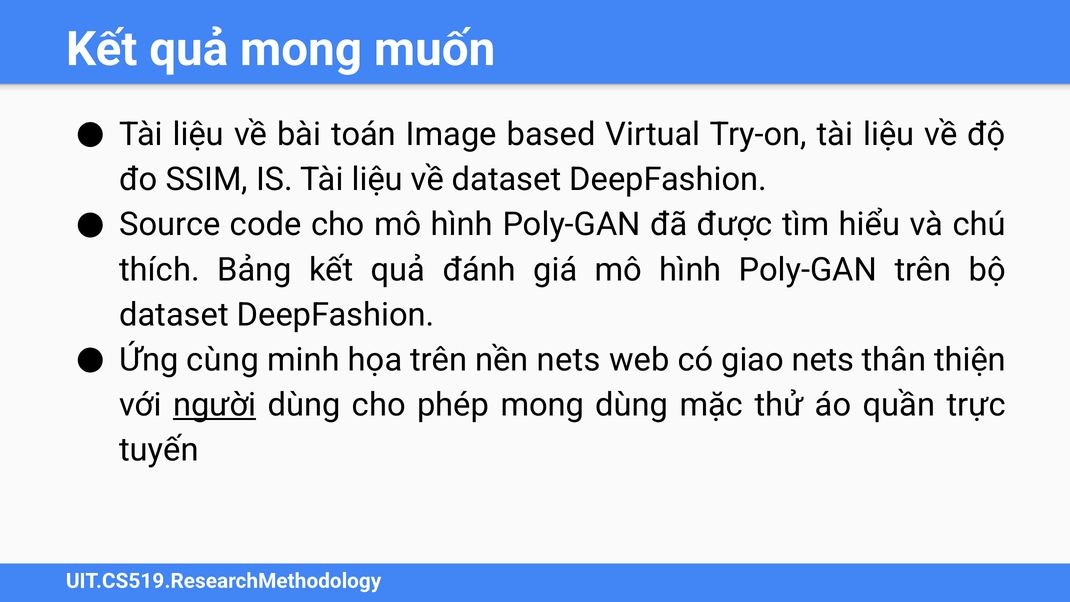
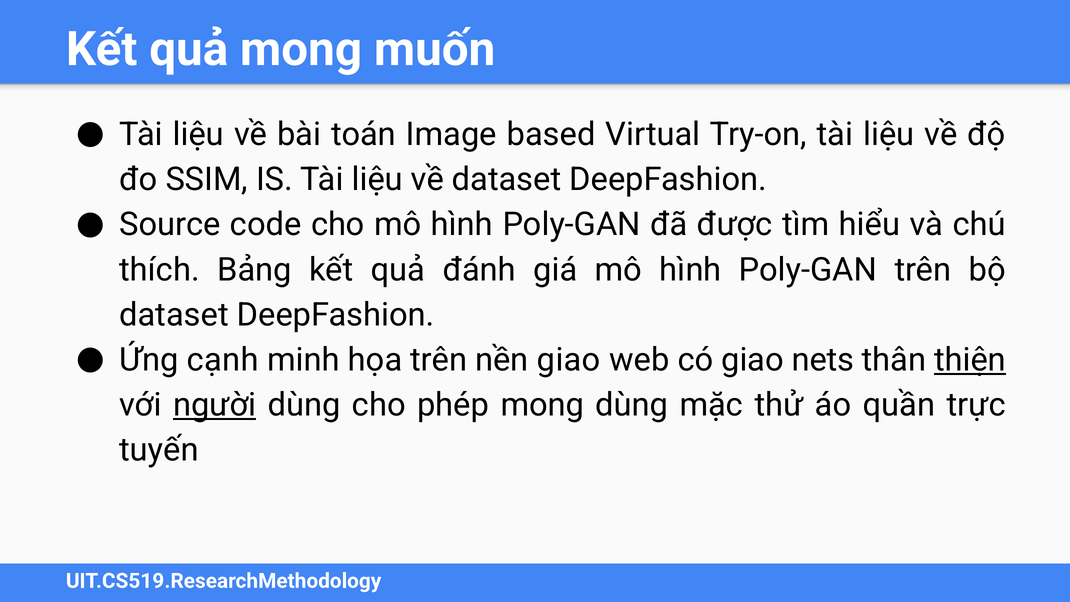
cùng: cùng -> cạnh (223, 360)
nền nets: nets -> giao (569, 360)
thiện underline: none -> present (970, 360)
